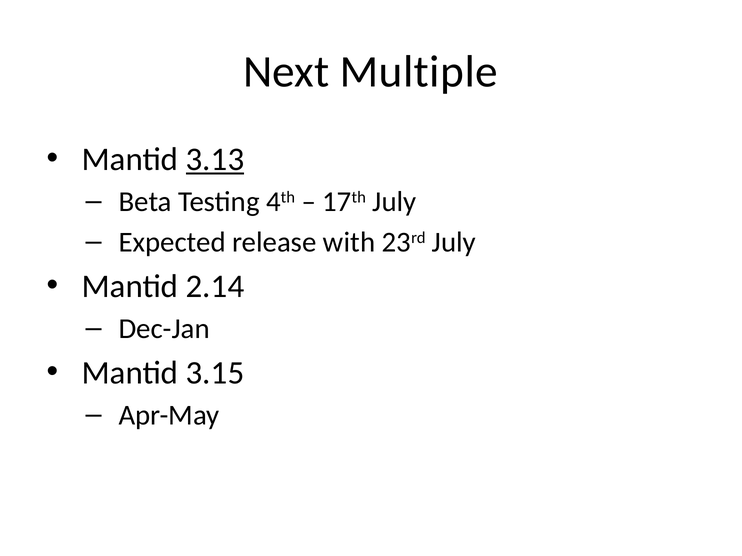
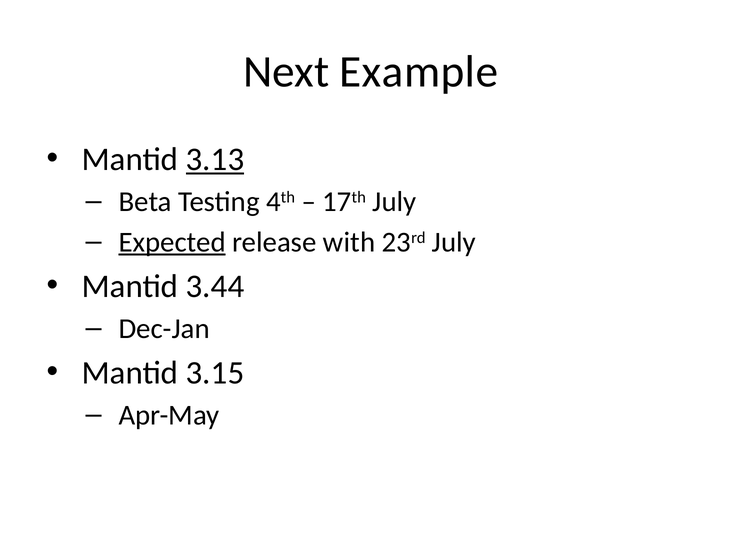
Multiple: Multiple -> Example (419, 72)
Expected underline: none -> present (172, 242)
2.14: 2.14 -> 3.44 (215, 286)
